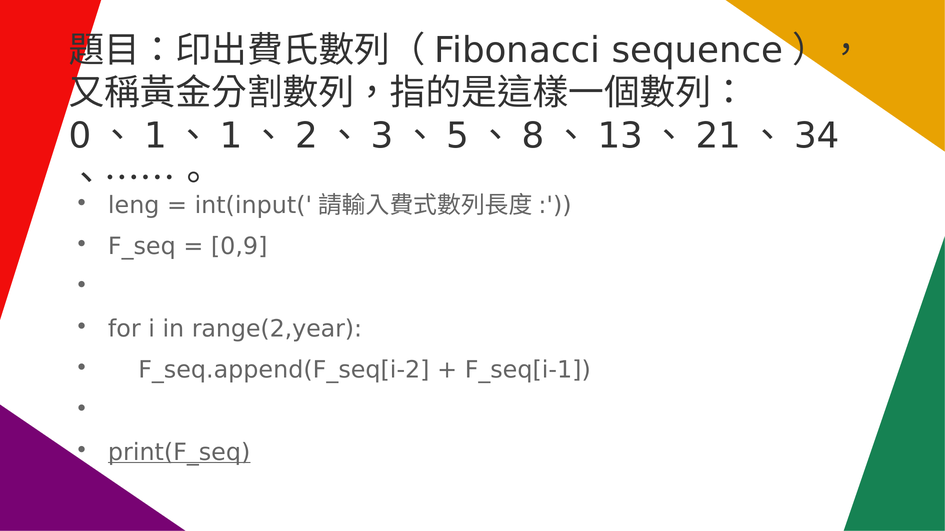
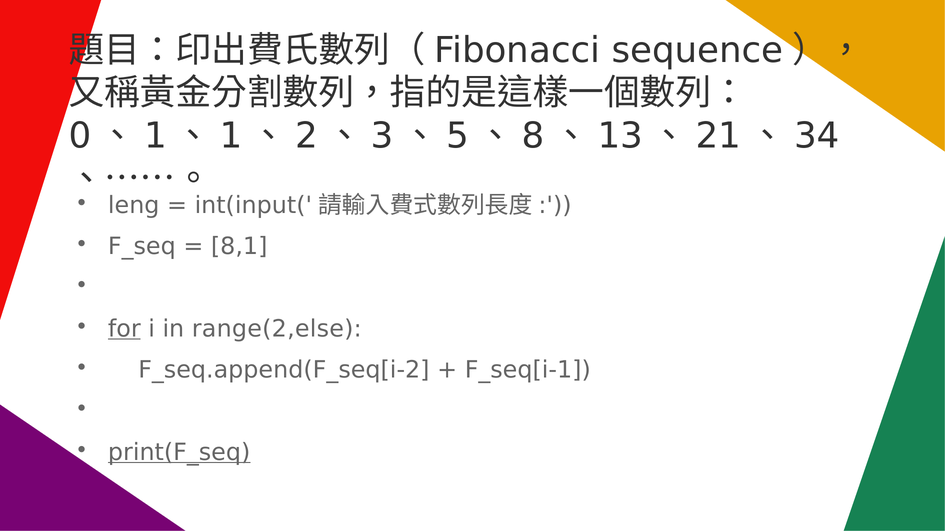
0,9: 0,9 -> 8,1 (239, 247)
for underline: none -> present (124, 329)
range(2,year: range(2,year -> range(2,else (277, 329)
